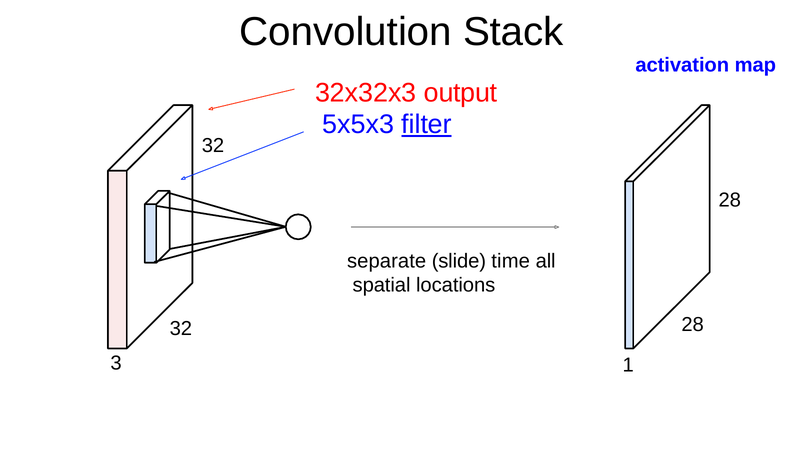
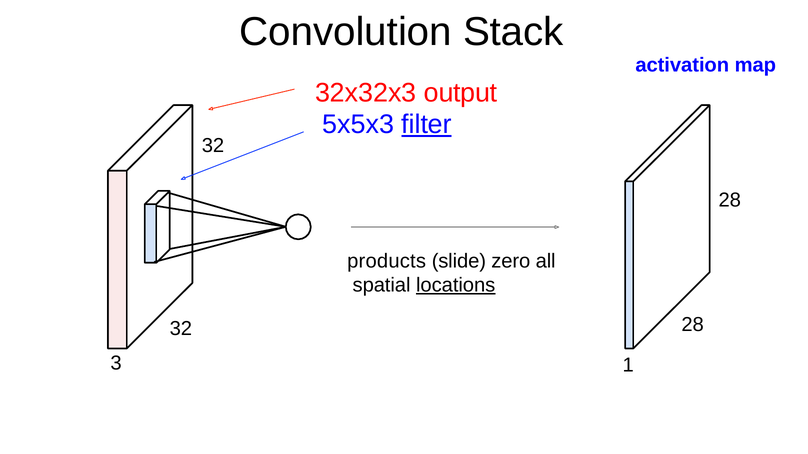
separate: separate -> products (387, 261)
time: time -> zero (511, 261)
locations underline: none -> present (456, 285)
